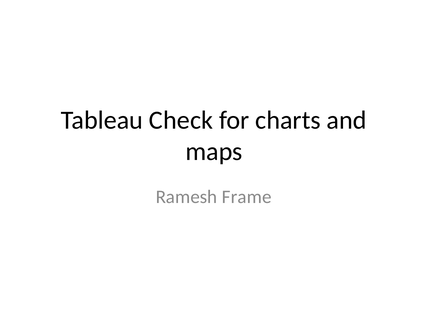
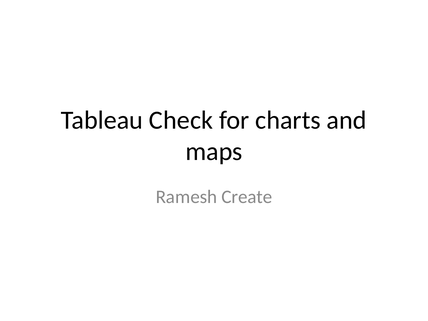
Frame: Frame -> Create (247, 197)
